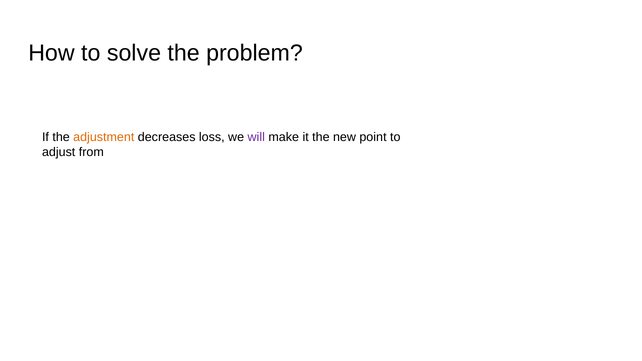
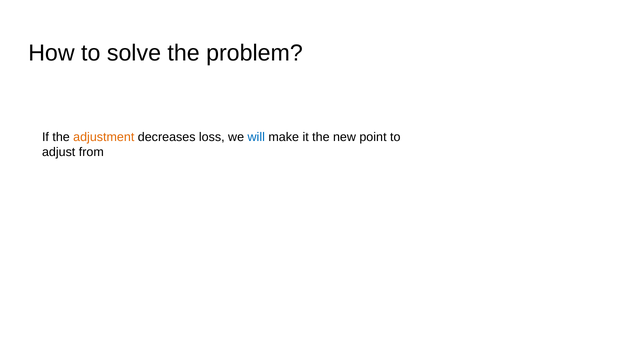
will colour: purple -> blue (256, 137)
